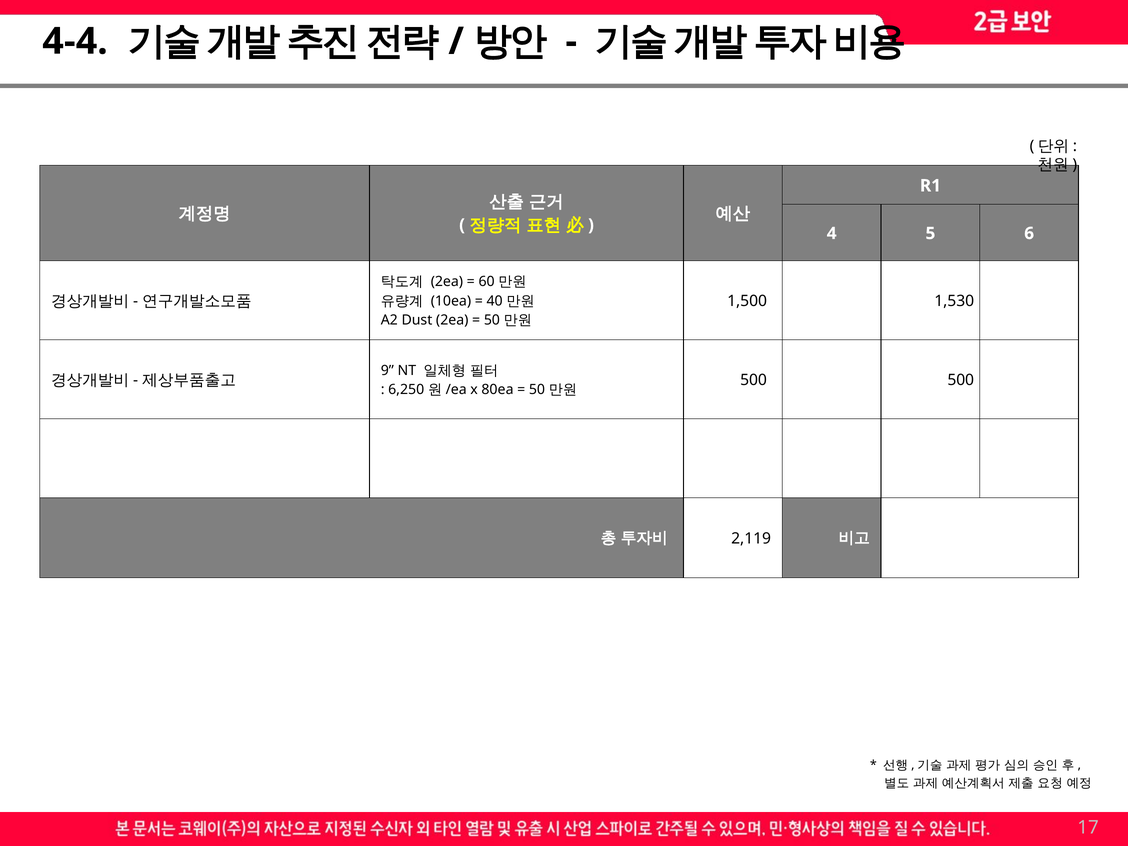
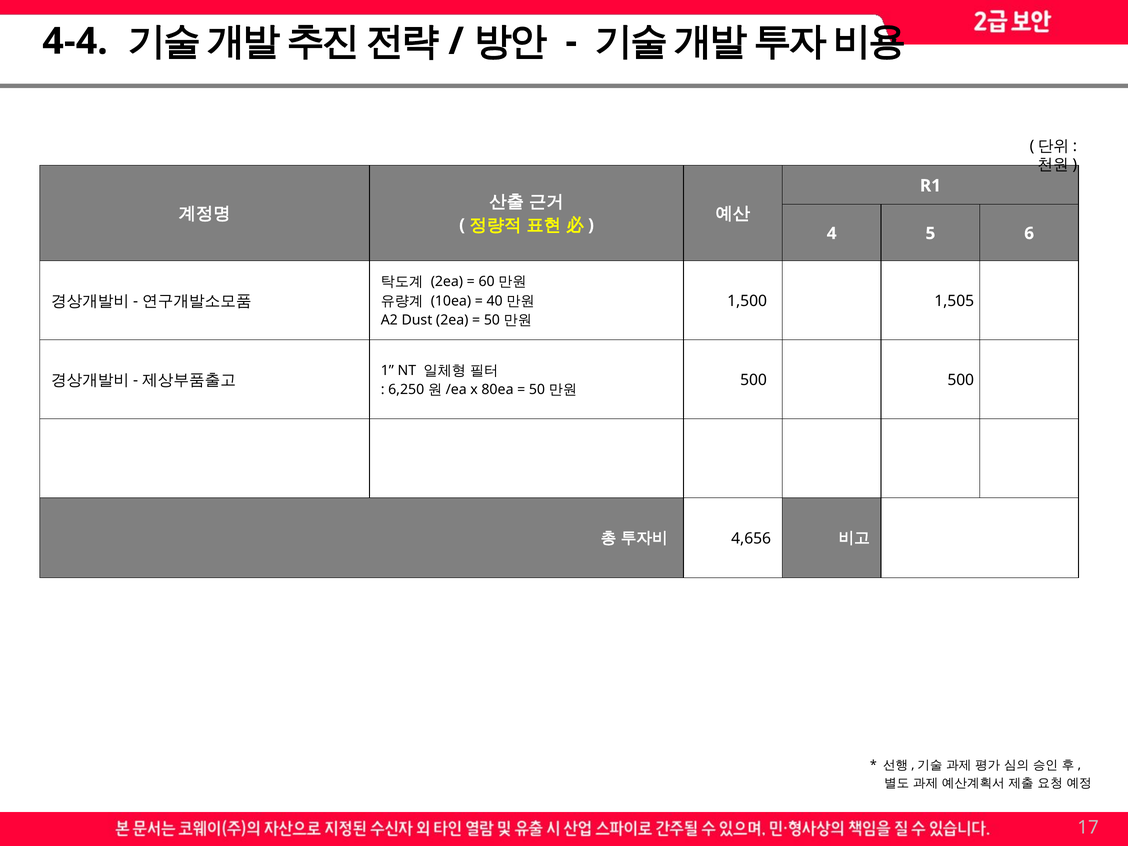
1,530: 1,530 -> 1,505 (954, 301)
9: 9 -> 1 (387, 370)
2,119: 2,119 -> 4,656 (751, 539)
